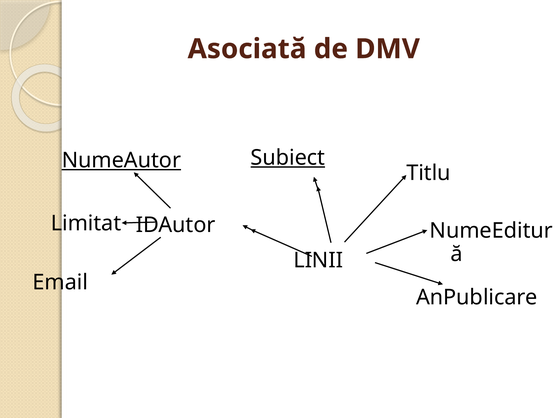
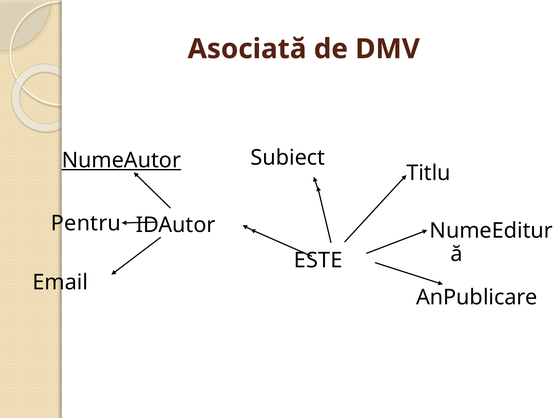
Subiect underline: present -> none (288, 158)
Limitat: Limitat -> Pentru (86, 223)
LINII: LINII -> ESTE (318, 260)
